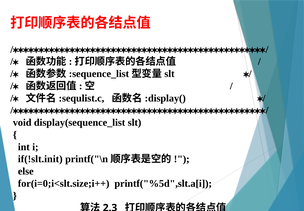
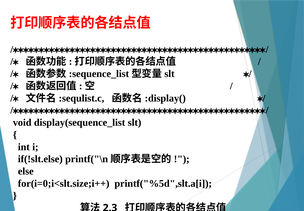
if(!slt.init: if(!slt.init -> if(!slt.else (40, 159)
